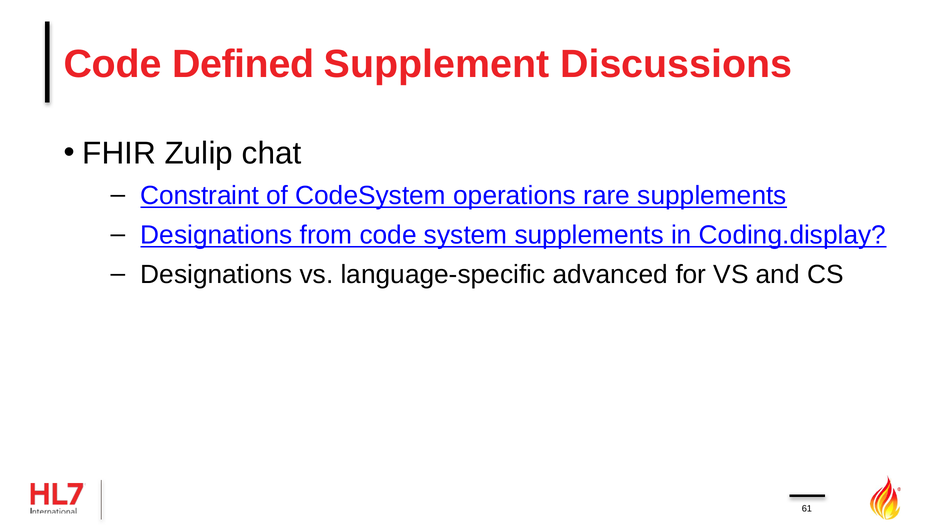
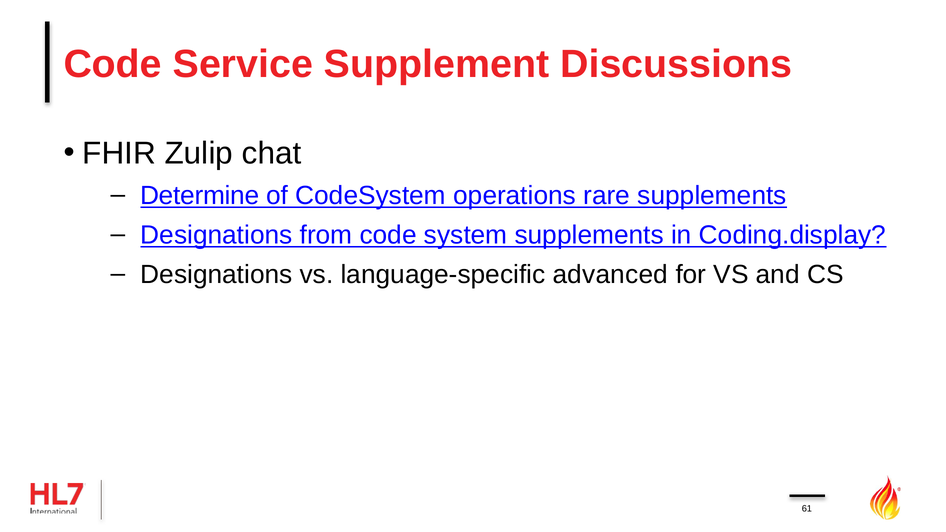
Defined: Defined -> Service (243, 65)
Constraint: Constraint -> Determine (200, 196)
